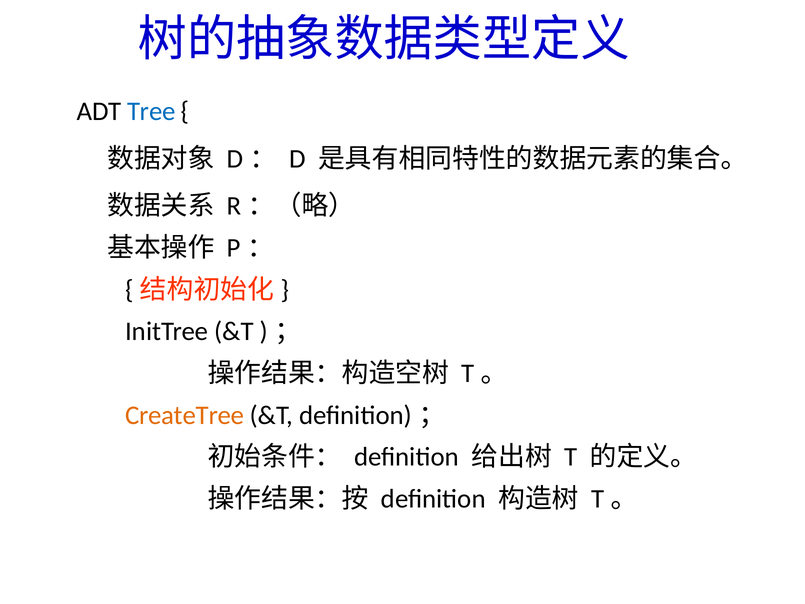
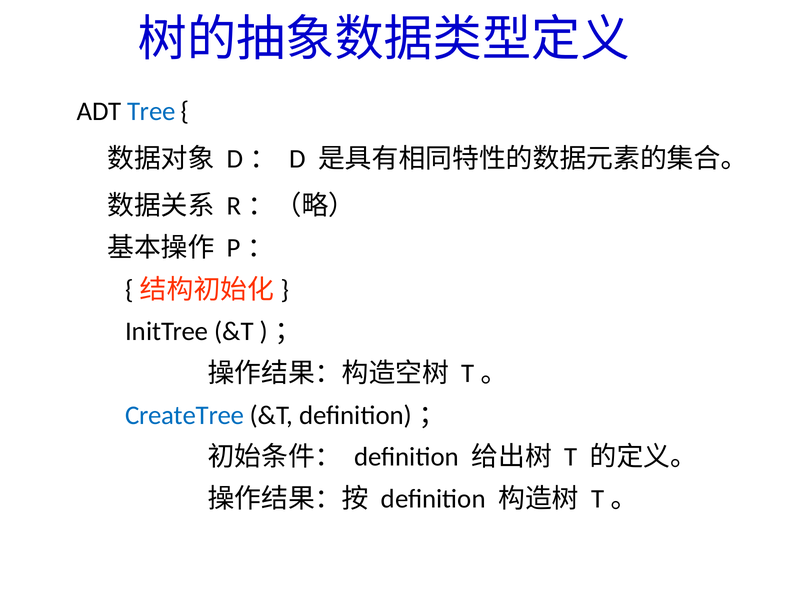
CreateTree colour: orange -> blue (185, 415)
